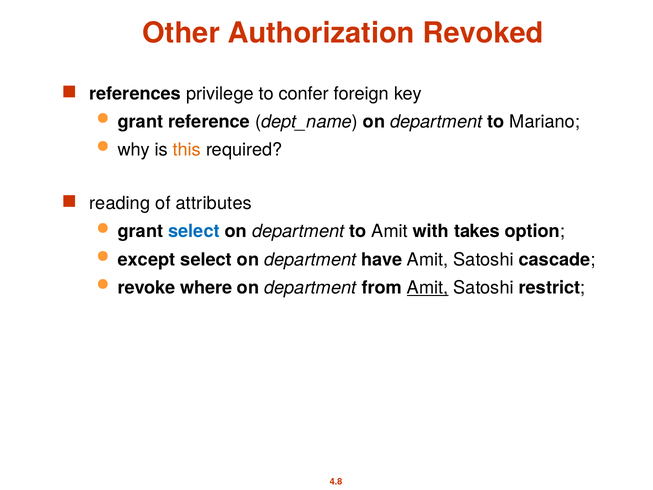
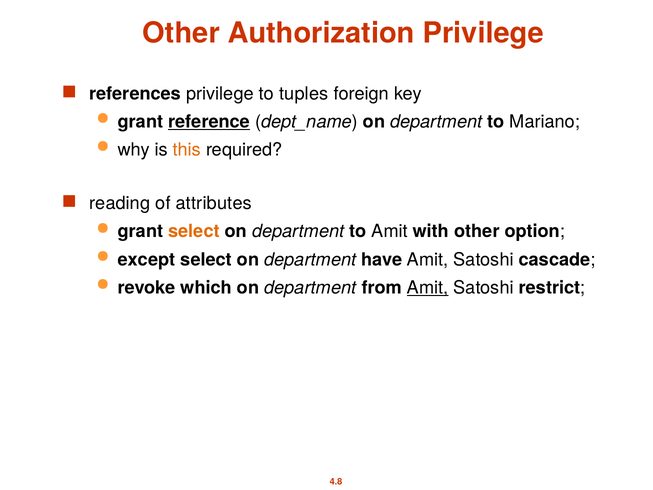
Authorization Revoked: Revoked -> Privilege (483, 33)
confer: confer -> tuples (304, 94)
reference underline: none -> present (209, 122)
select colour: blue -> orange (194, 231)
with takes: takes -> other (477, 231)
where: where -> which (206, 288)
